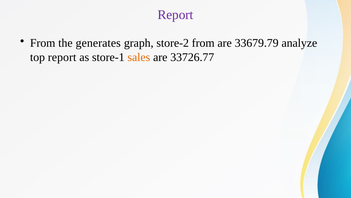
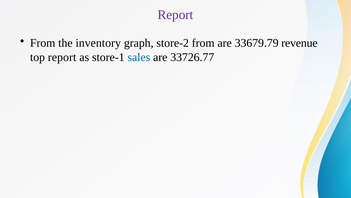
generates: generates -> inventory (98, 43)
analyze: analyze -> revenue (299, 43)
sales colour: orange -> blue (139, 57)
